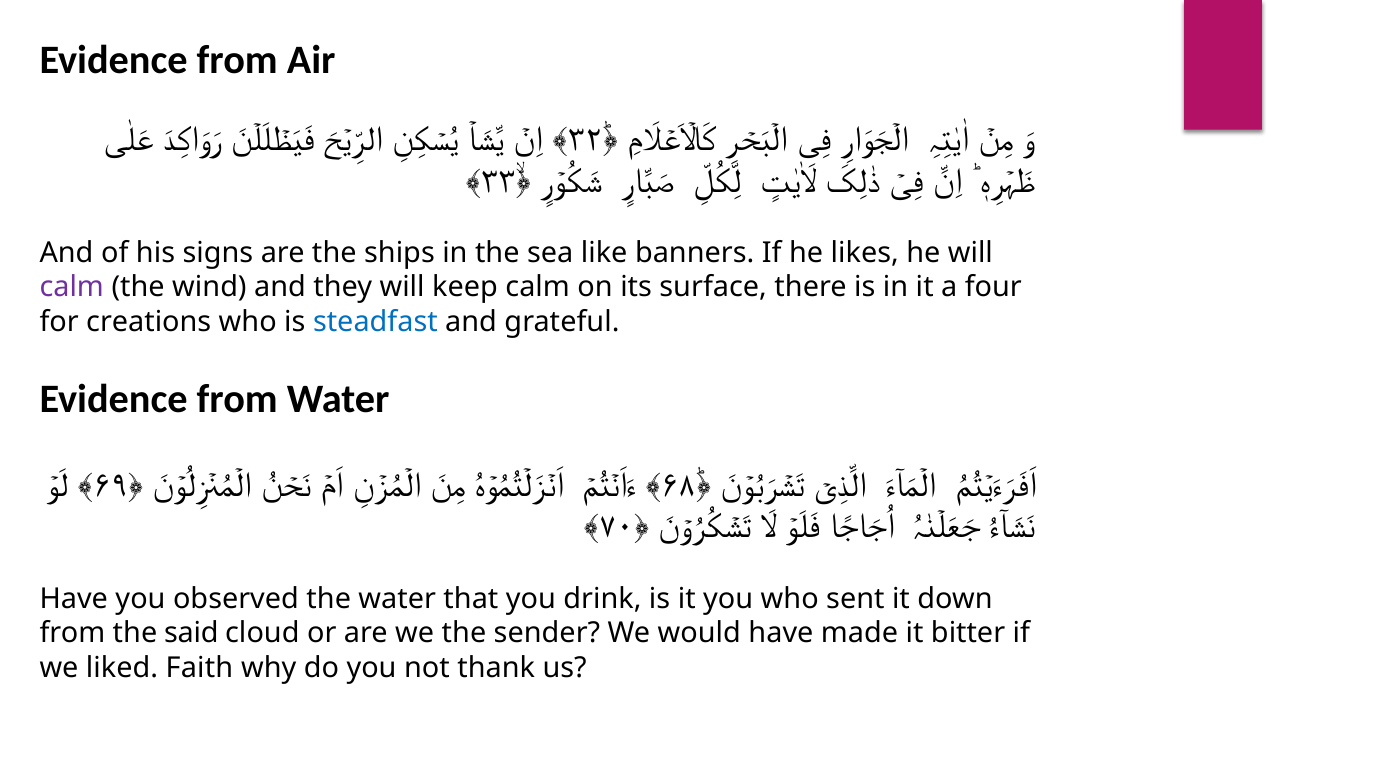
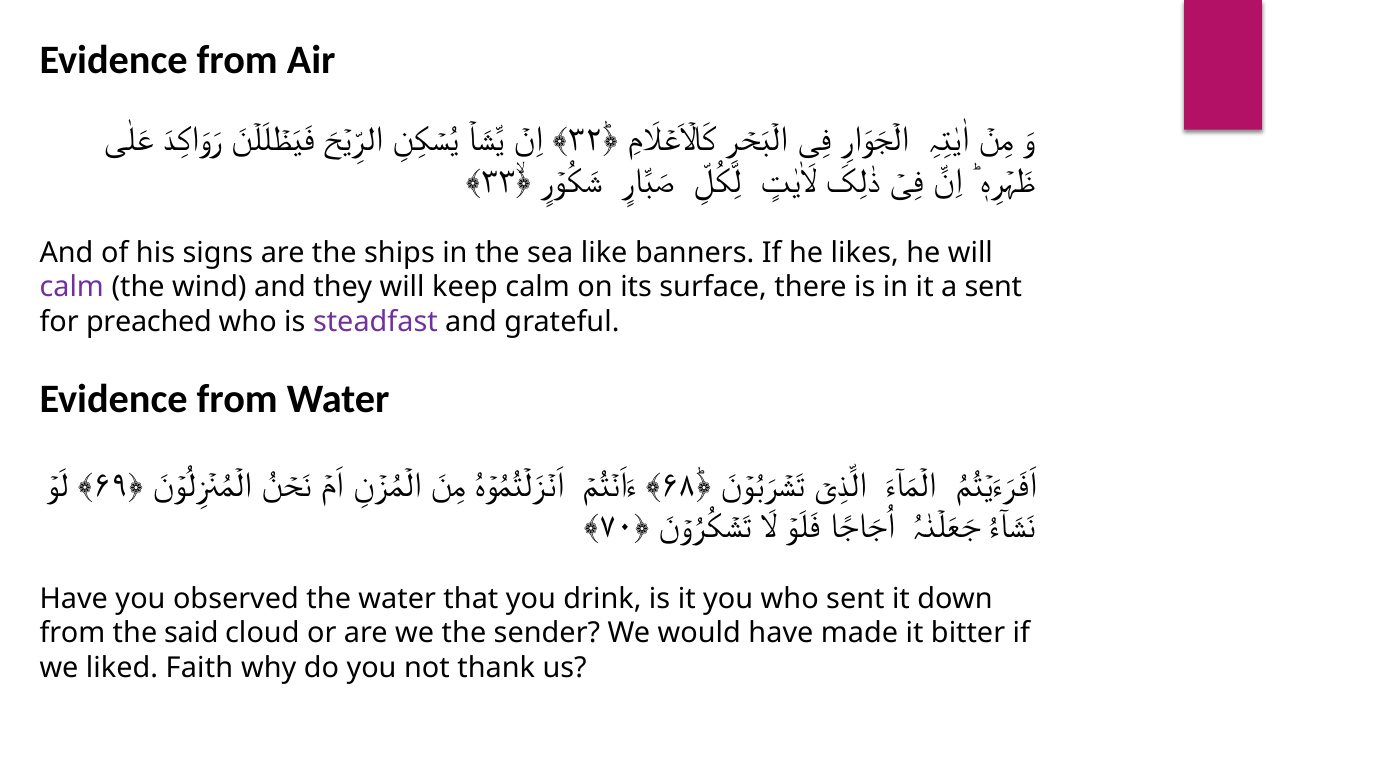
a four: four -> sent (993, 287)
creations: creations -> preached (149, 322)
steadfast colour: blue -> purple (375, 322)
